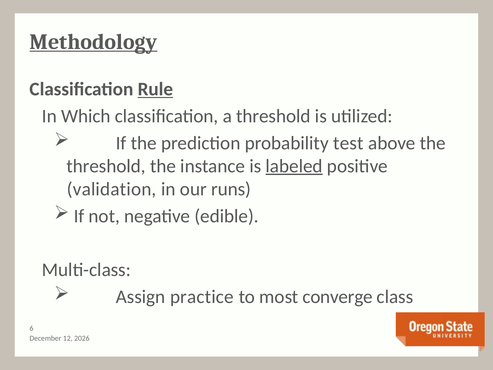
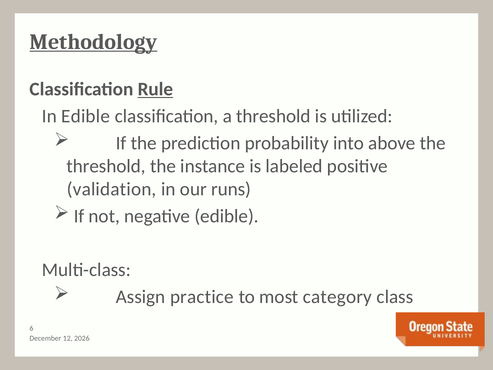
In Which: Which -> Edible (86, 116)
test: test -> into (349, 143)
labeled underline: present -> none (294, 166)
converge: converge -> category (337, 296)
